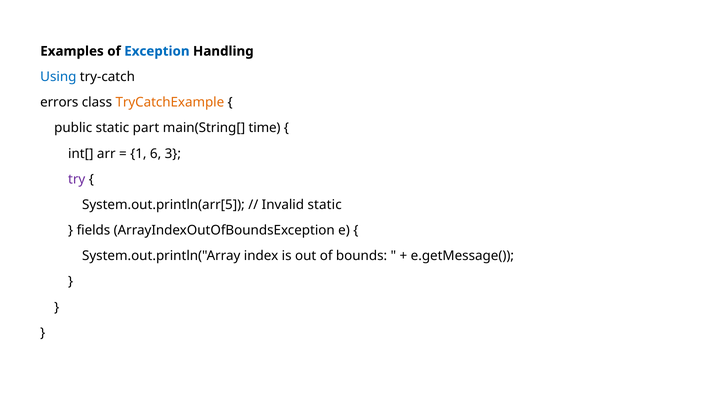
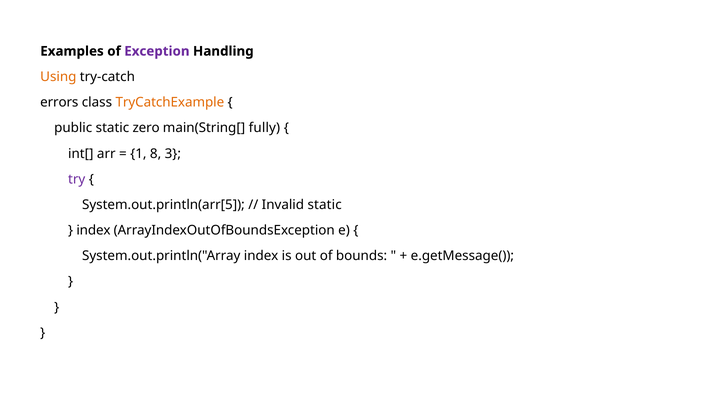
Exception colour: blue -> purple (157, 51)
Using colour: blue -> orange (58, 77)
part: part -> zero (146, 128)
time: time -> fully (264, 128)
6: 6 -> 8 (156, 154)
fields: fields -> index (93, 230)
